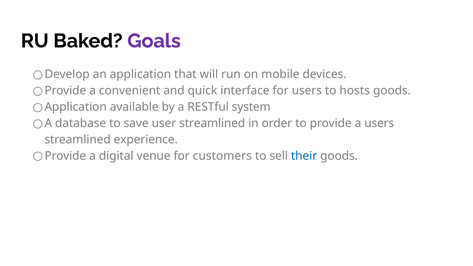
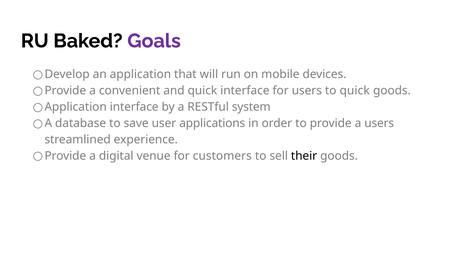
to hosts: hosts -> quick (355, 91)
Application available: available -> interface (134, 107)
user streamlined: streamlined -> applications (212, 123)
their colour: blue -> black (304, 156)
